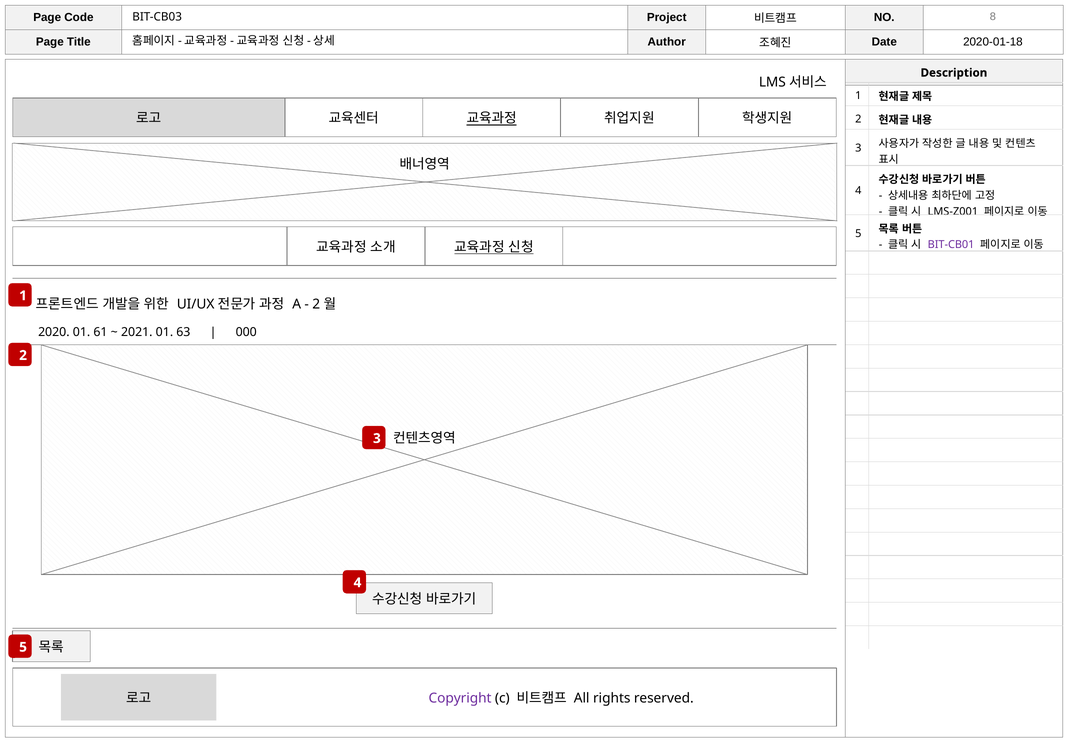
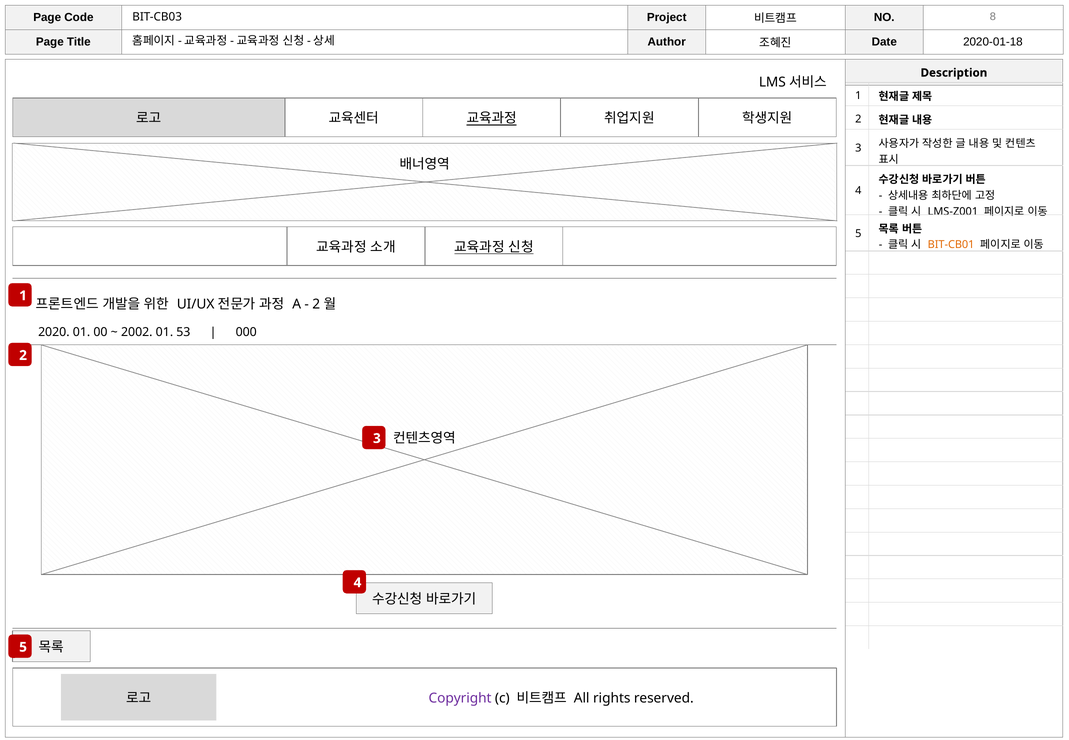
BIT-CB01 colour: purple -> orange (951, 245)
61: 61 -> 00 (100, 332)
2021: 2021 -> 2002 (137, 332)
63: 63 -> 53 (183, 332)
